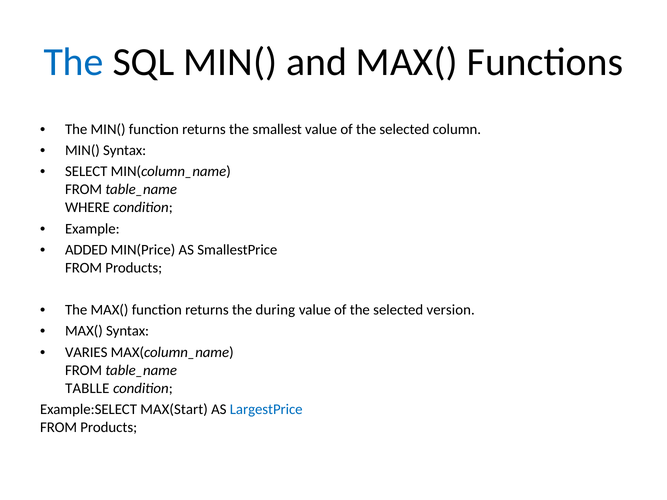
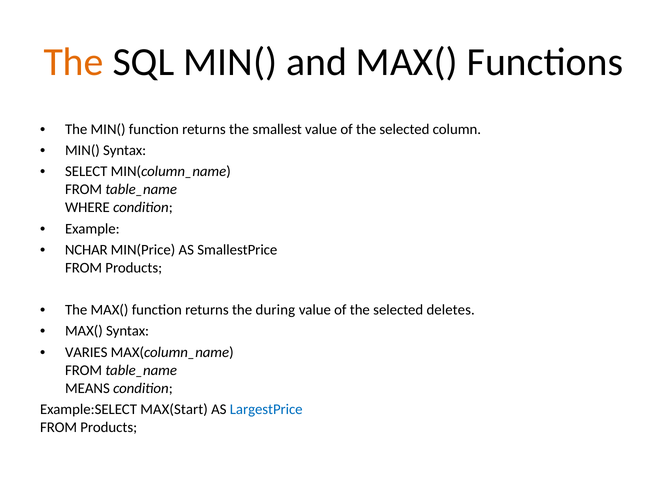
The colour: blue -> orange (74, 62)
ADDED: ADDED -> NCHAR (86, 250)
version: version -> deletes (451, 310)
TABLLE: TABLLE -> MEANS (87, 389)
